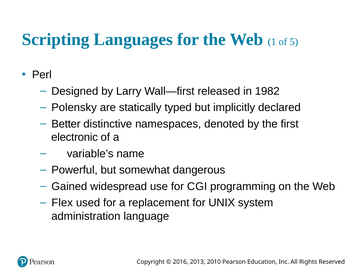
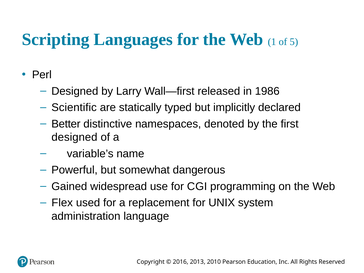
1982: 1982 -> 1986 (267, 91)
Polensky: Polensky -> Scientific (74, 108)
electronic: electronic -> designed (74, 137)
